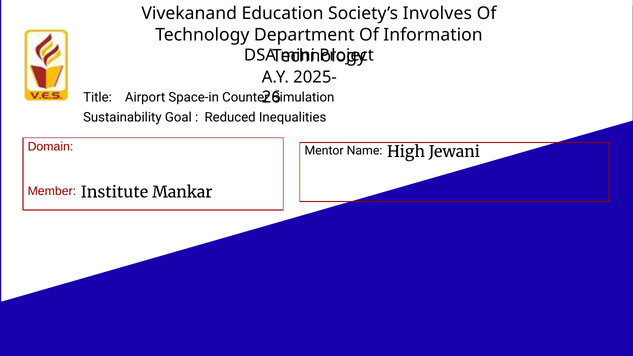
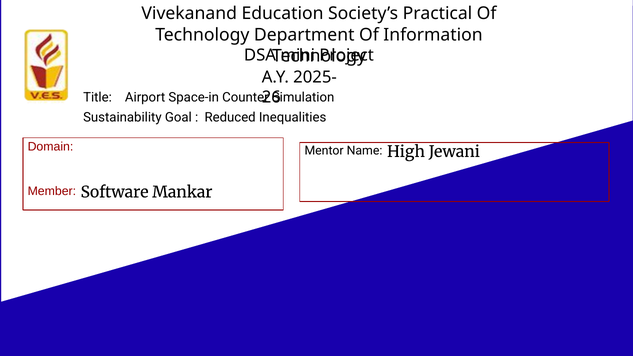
Involves: Involves -> Practical (437, 14)
Institute: Institute -> Software (115, 192)
